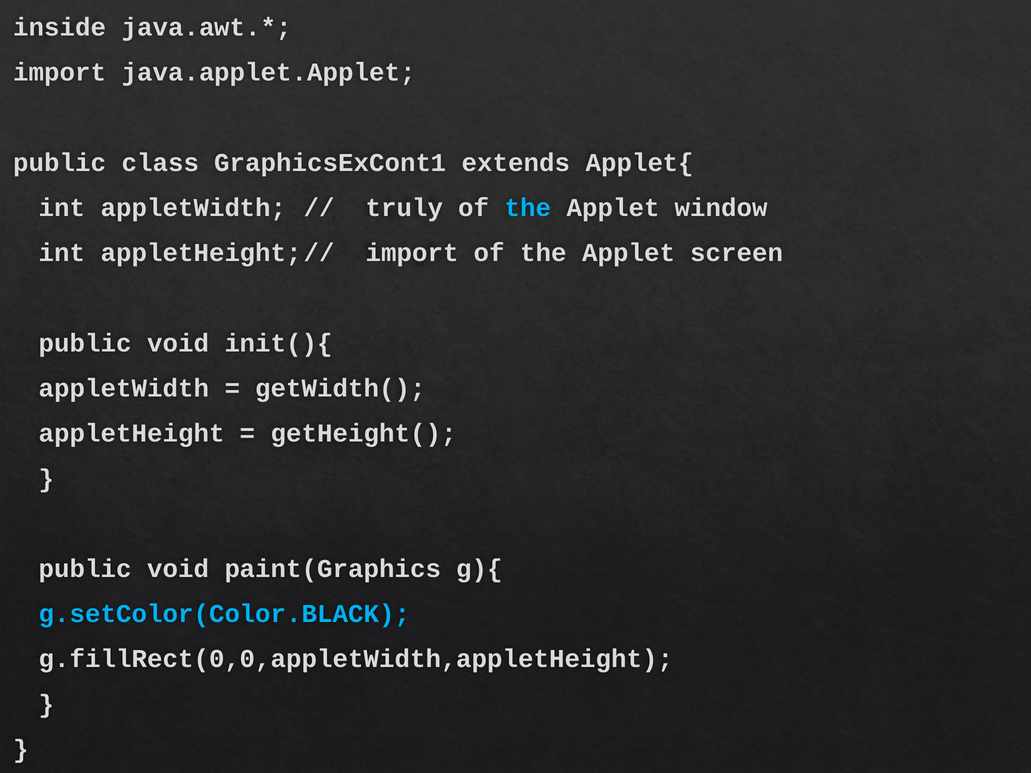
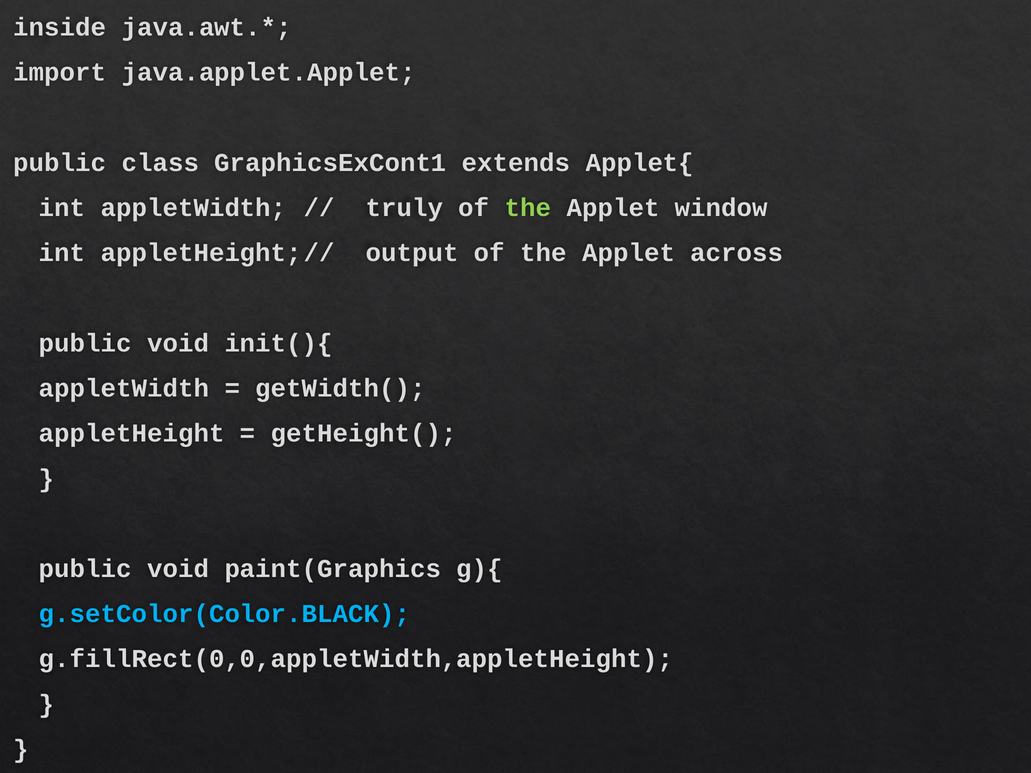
the colour: light blue -> light green (528, 208)
import: import -> output (412, 253)
screen: screen -> across (737, 253)
